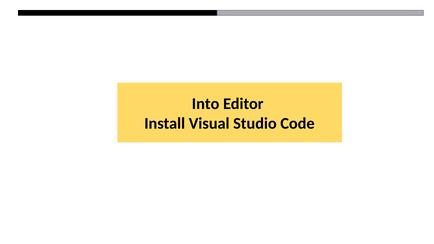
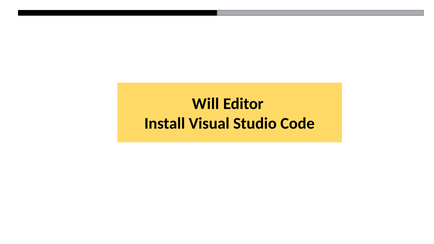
Into: Into -> Will (206, 104)
